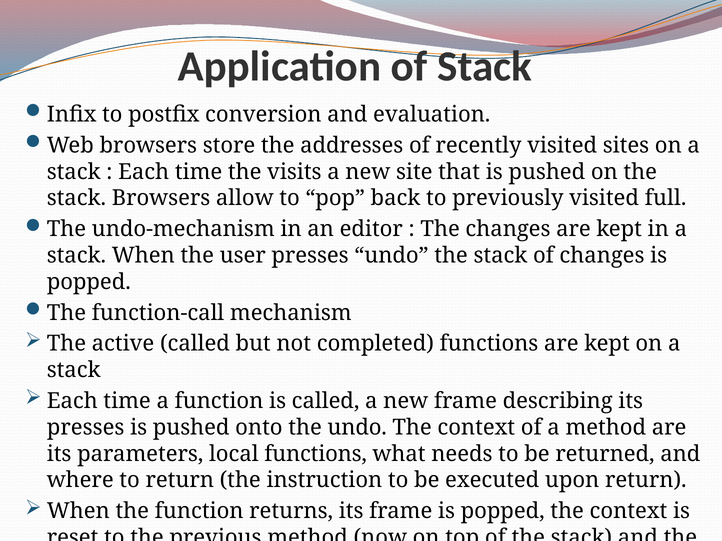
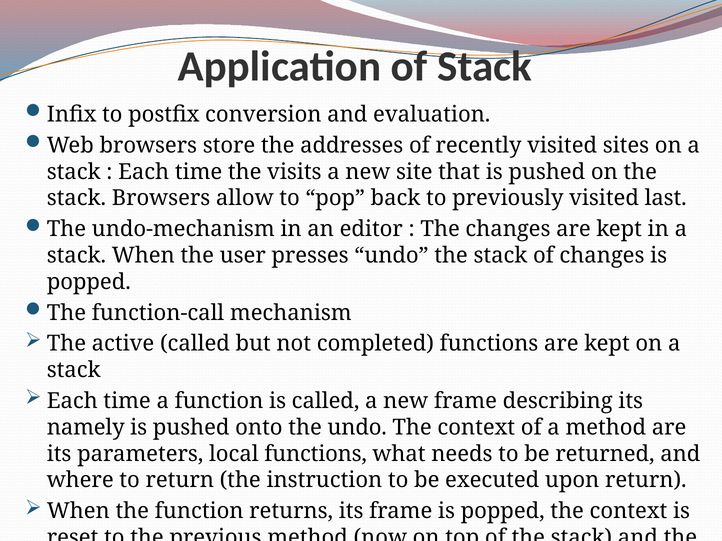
full: full -> last (666, 198)
presses: presses -> namely (86, 428)
